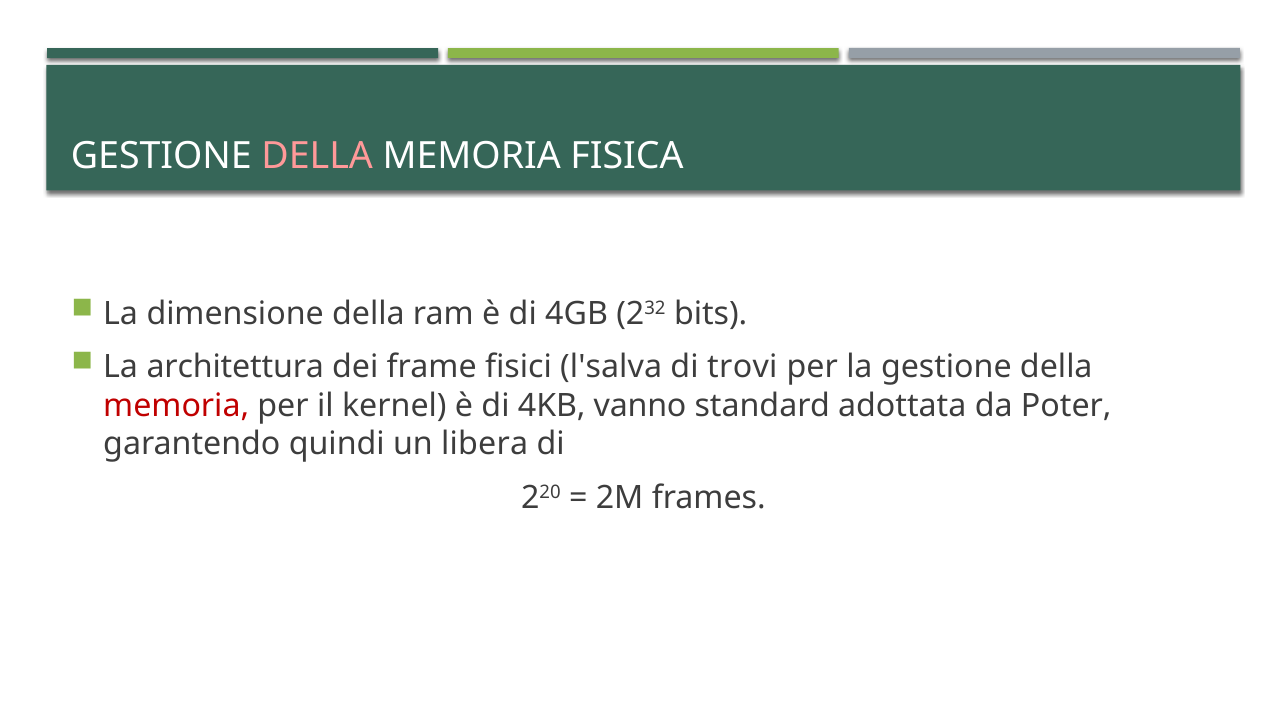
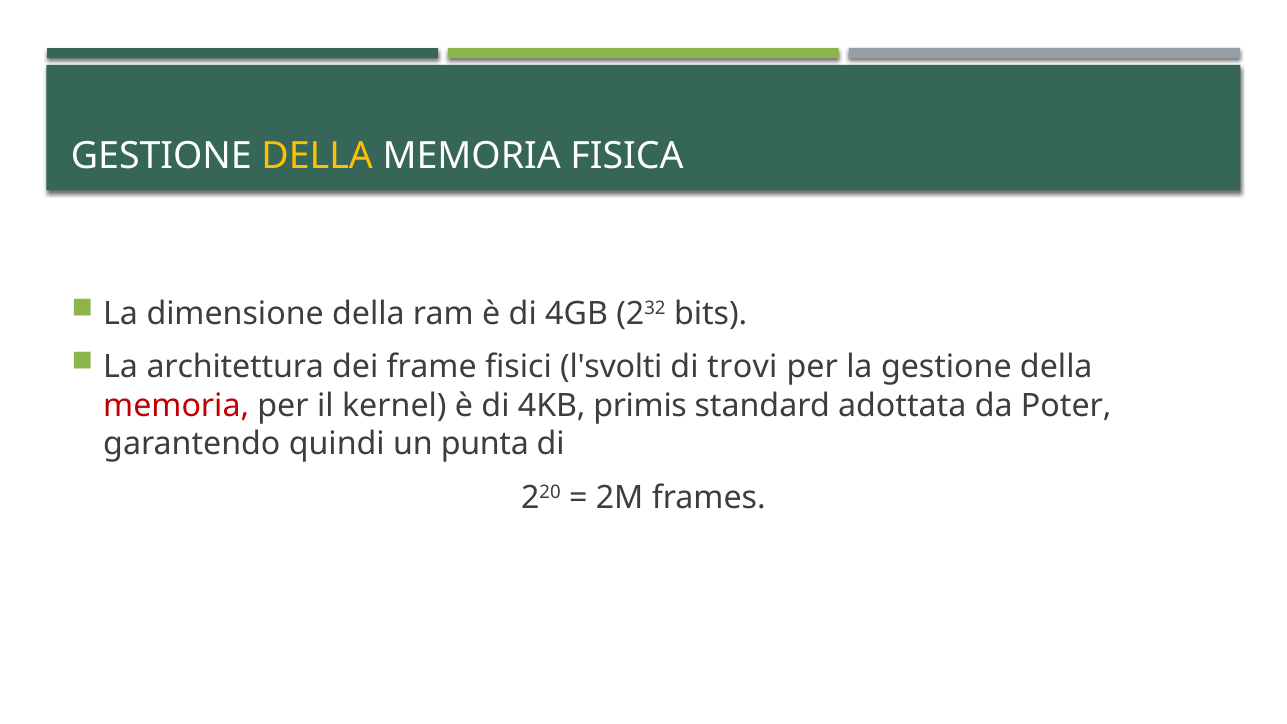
DELLA colour: pink -> yellow (317, 156)
l'salva: l'salva -> l'svolti (611, 367)
vanno: vanno -> primis (640, 406)
libera: libera -> punta (485, 444)
